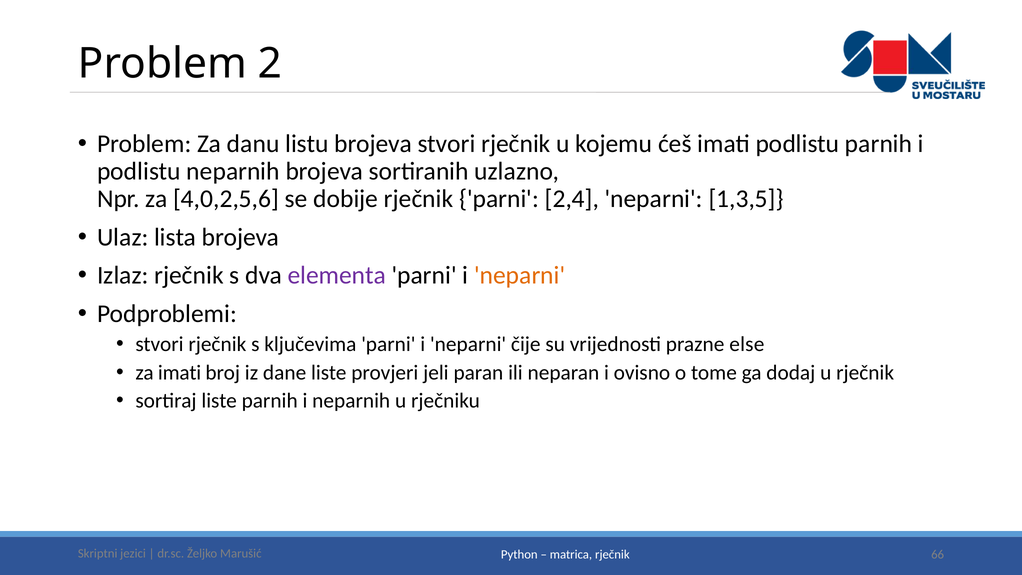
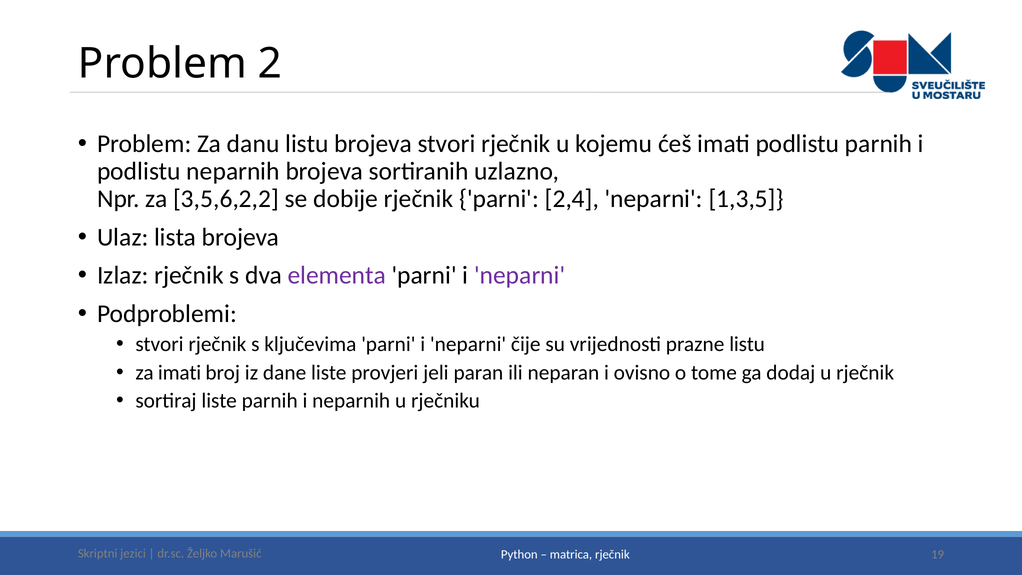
4,0,2,5,6: 4,0,2,5,6 -> 3,5,6,2,2 (226, 199)
neparni colour: orange -> purple (520, 275)
prazne else: else -> listu (747, 344)
66: 66 -> 19 (938, 554)
